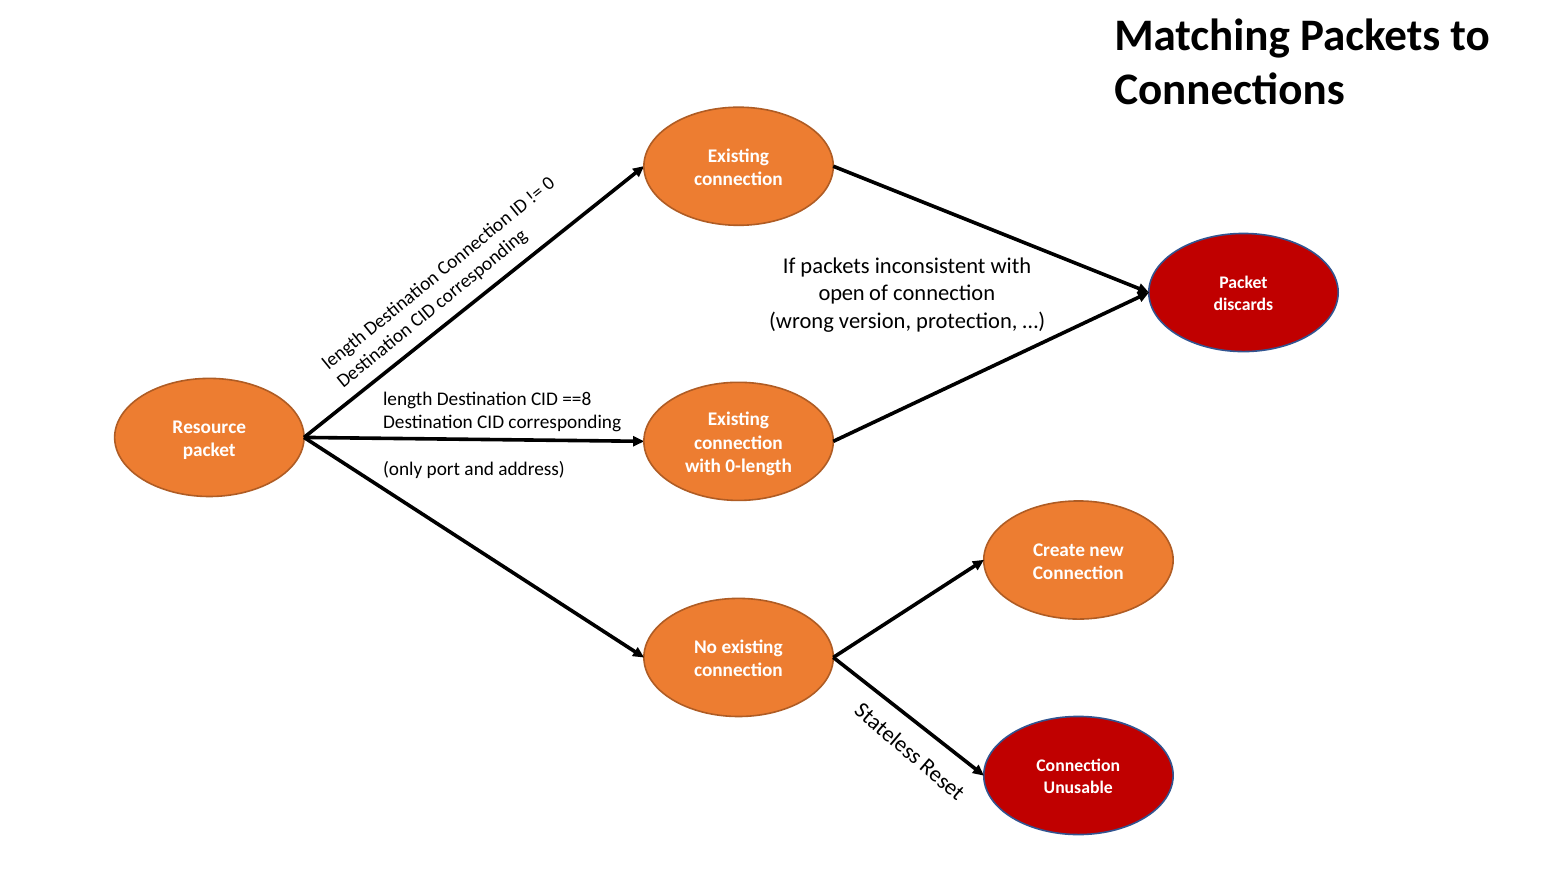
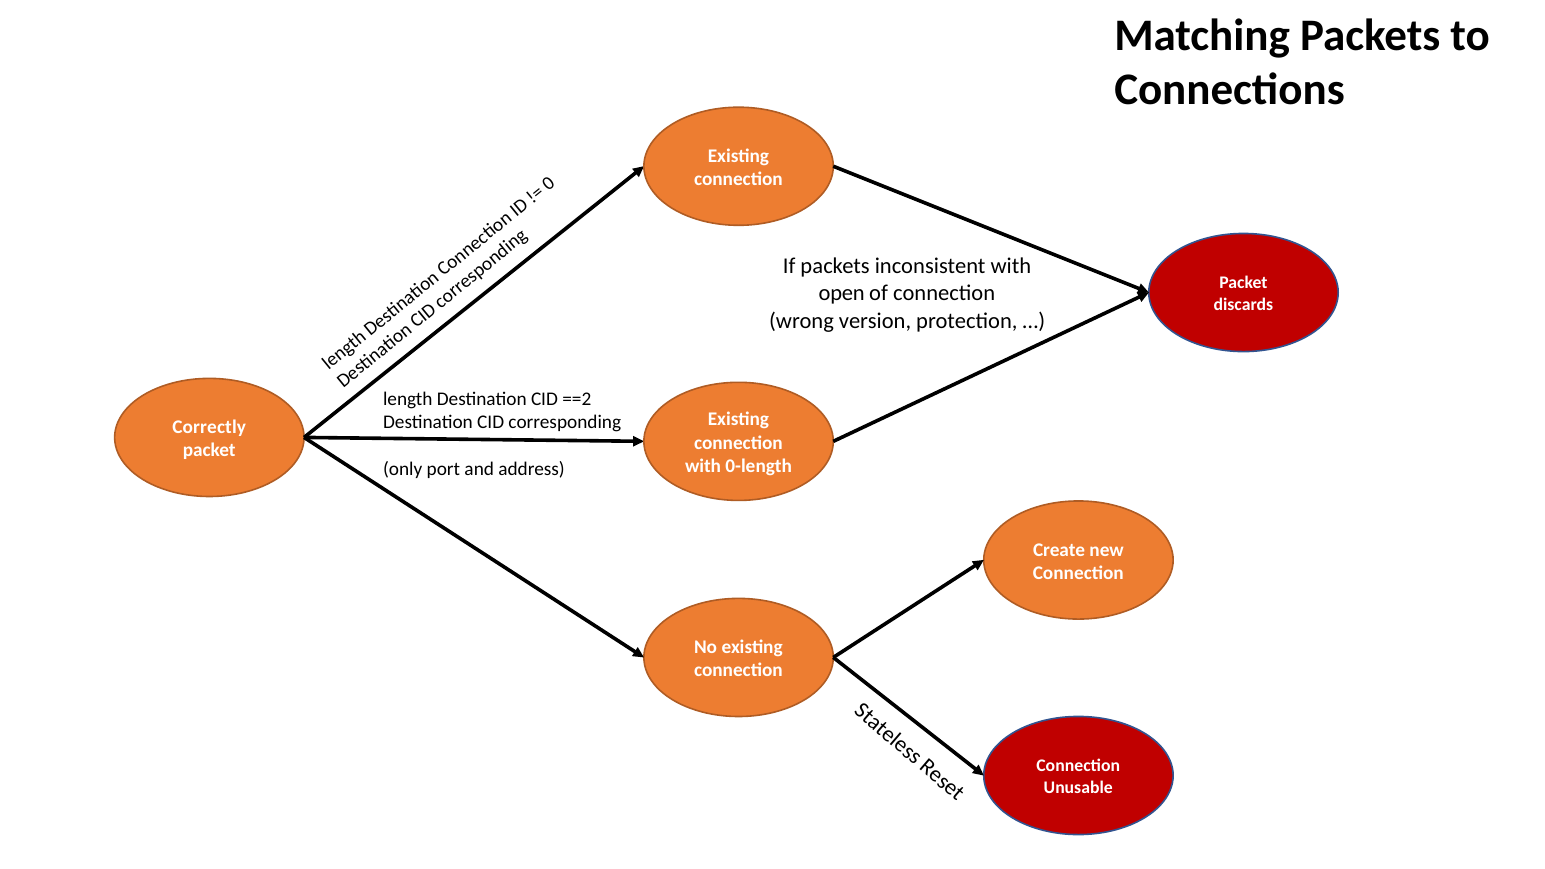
==8: ==8 -> ==2 (577, 399)
Resource: Resource -> Correctly (209, 427)
